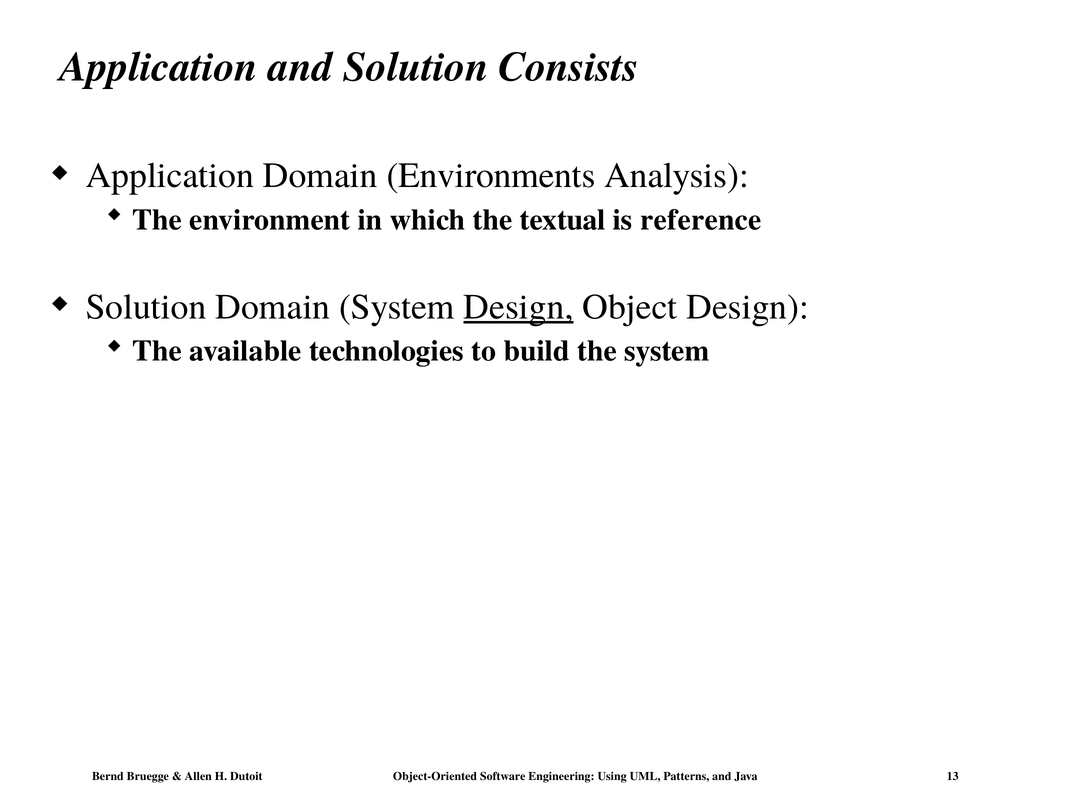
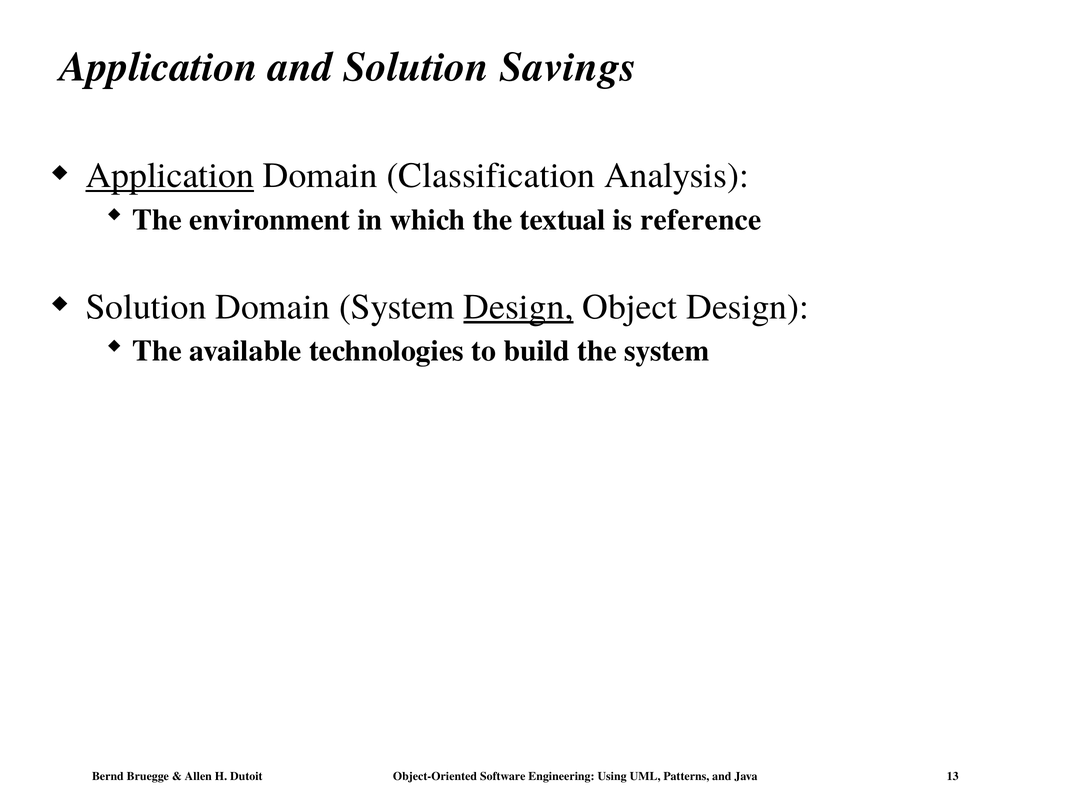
Consists: Consists -> Savings (568, 67)
Application underline: none -> present (170, 176)
Environments: Environments -> Classification (491, 176)
